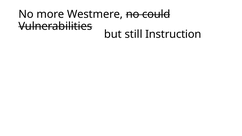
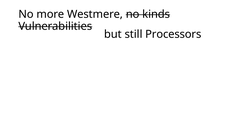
could: could -> kinds (156, 14)
Instruction: Instruction -> Processors (173, 34)
